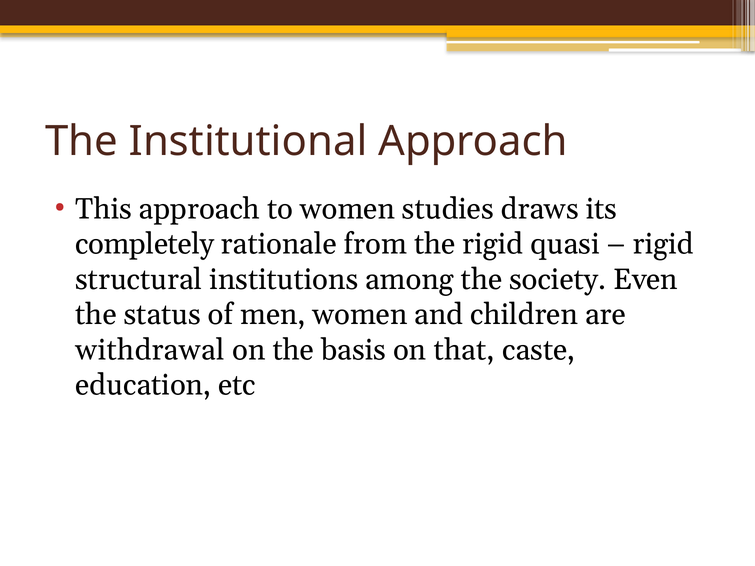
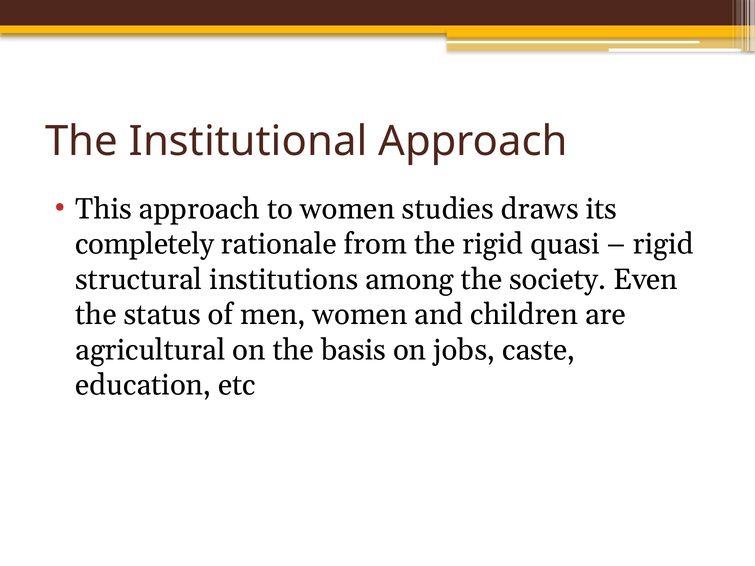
withdrawal: withdrawal -> agricultural (150, 350)
that: that -> jobs (464, 350)
